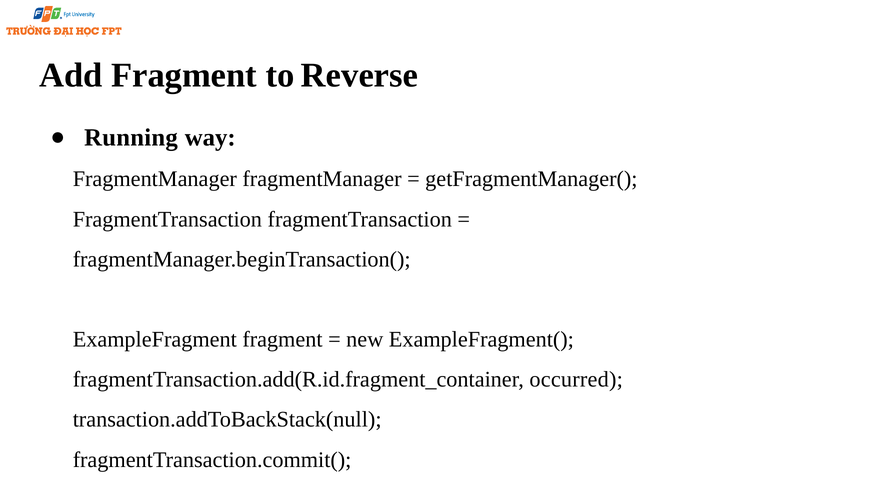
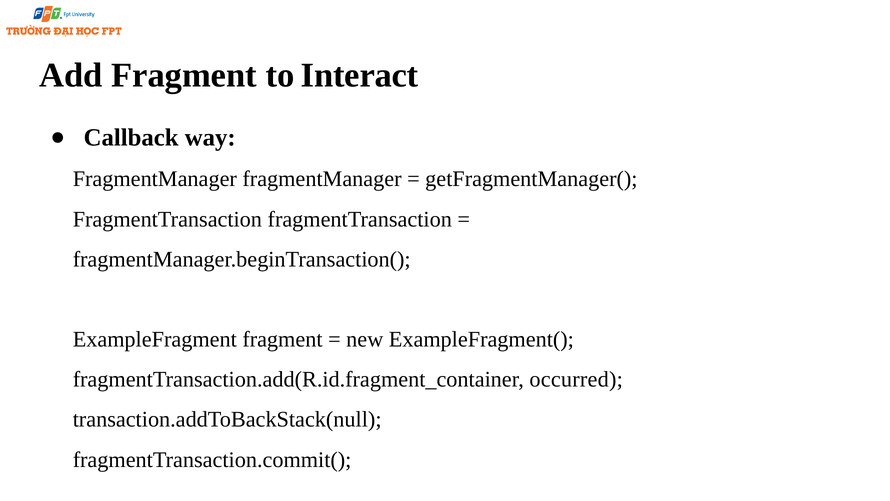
Reverse: Reverse -> Interact (360, 75)
Running: Running -> Callback (131, 138)
